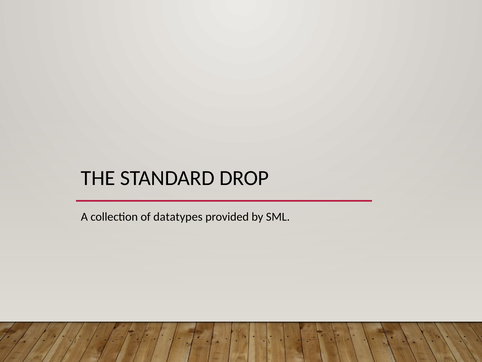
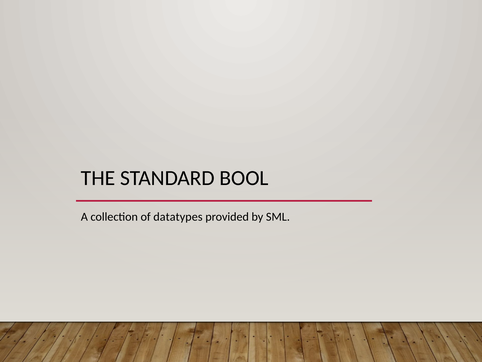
DROP: DROP -> BOOL (244, 178)
